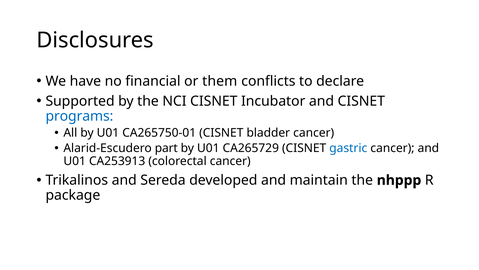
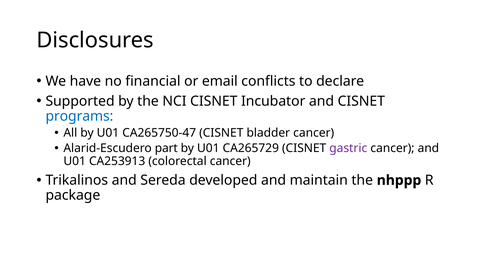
them: them -> email (220, 81)
CA265750-01: CA265750-01 -> CA265750-47 (159, 133)
gastric colour: blue -> purple (348, 148)
